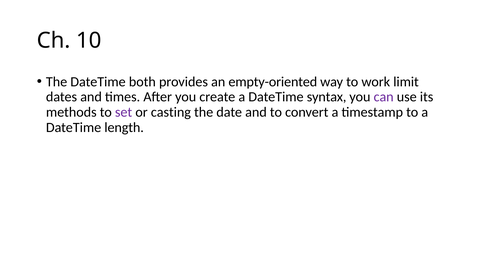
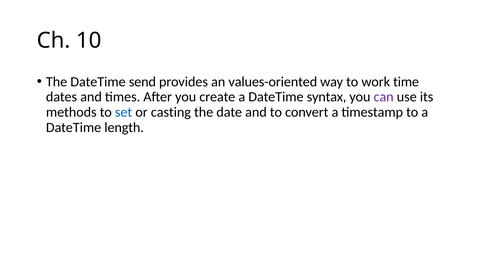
both: both -> send (142, 82)
empty-oriented: empty-oriented -> values-oriented (273, 82)
limit: limit -> time (406, 82)
set colour: purple -> blue (124, 112)
